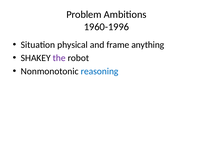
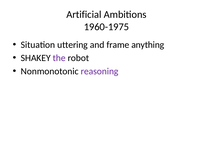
Problem: Problem -> Artificial (84, 14)
1960-1996: 1960-1996 -> 1960-1975 (106, 27)
physical: physical -> uttering (73, 45)
reasoning colour: blue -> purple (100, 71)
